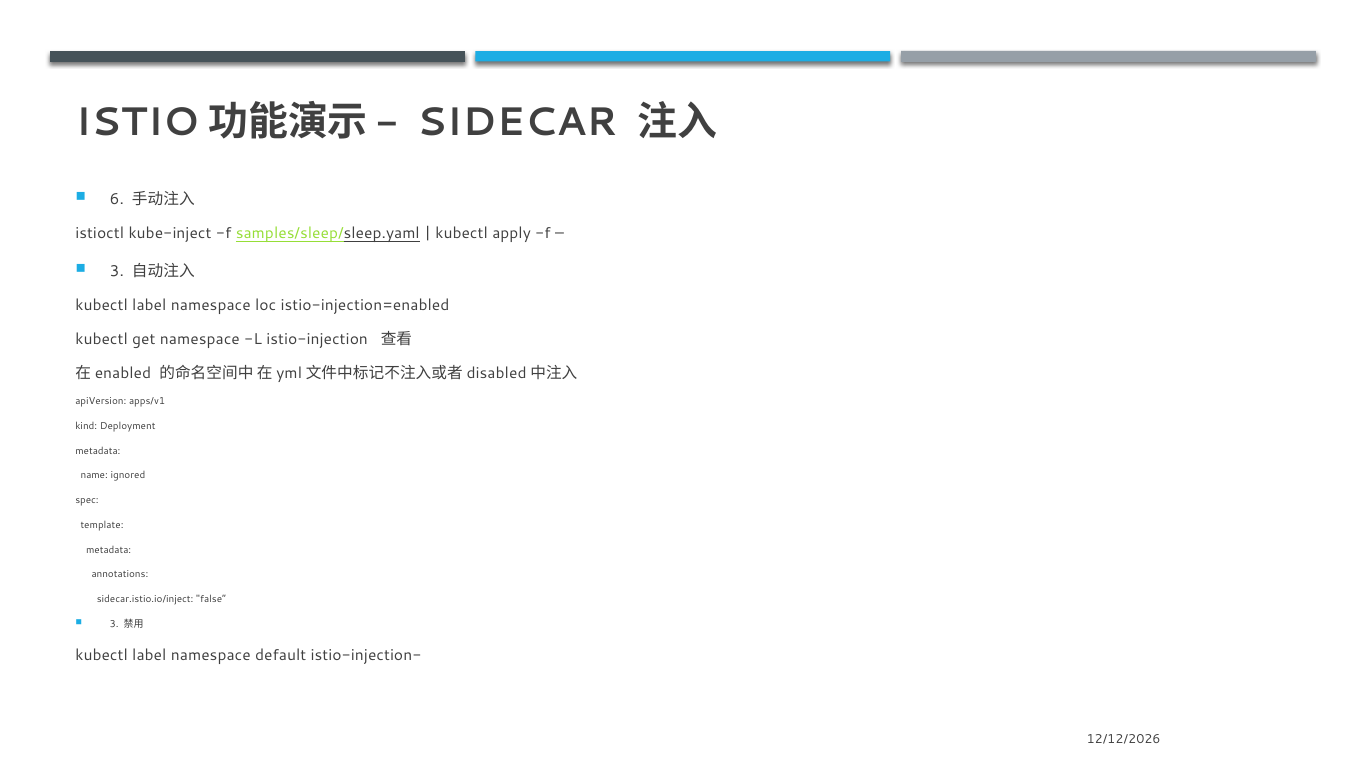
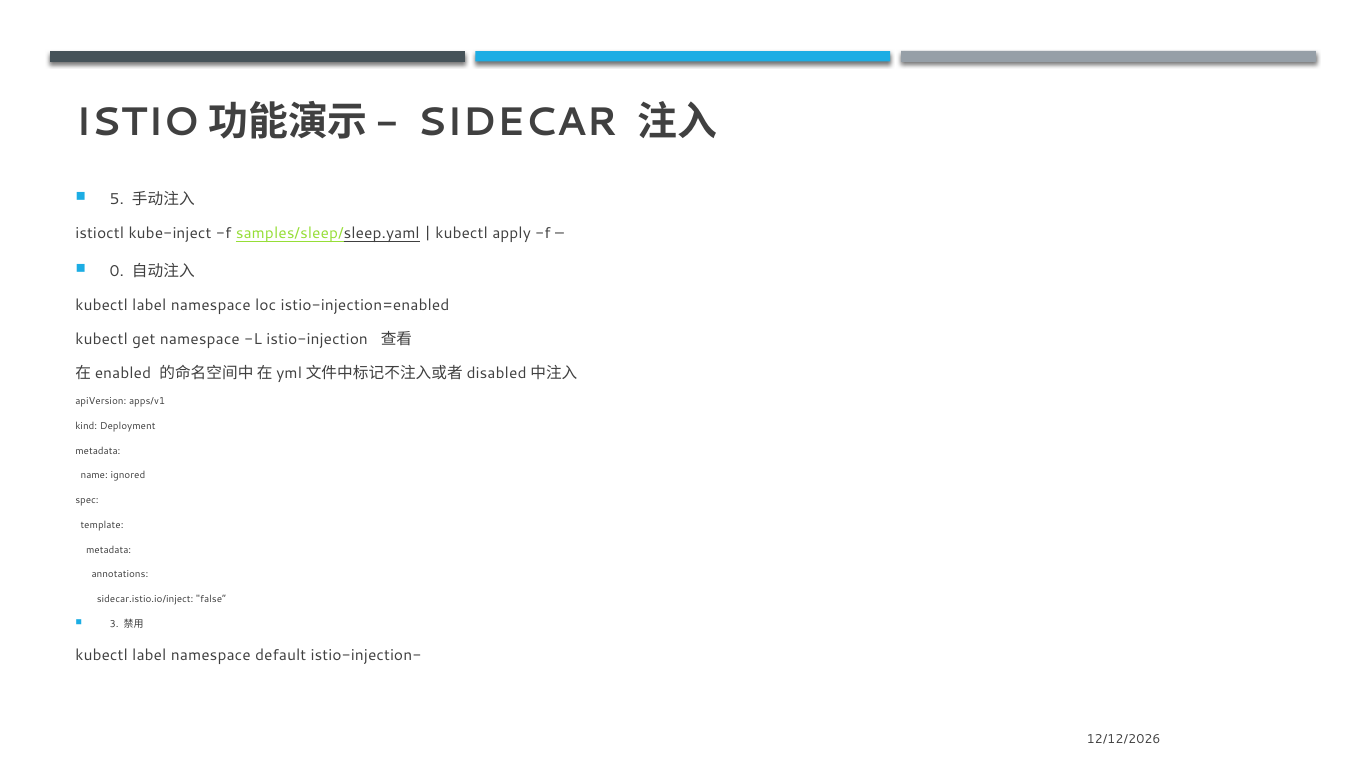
6: 6 -> 5 (117, 199)
3: 3 -> 0 (117, 271)
